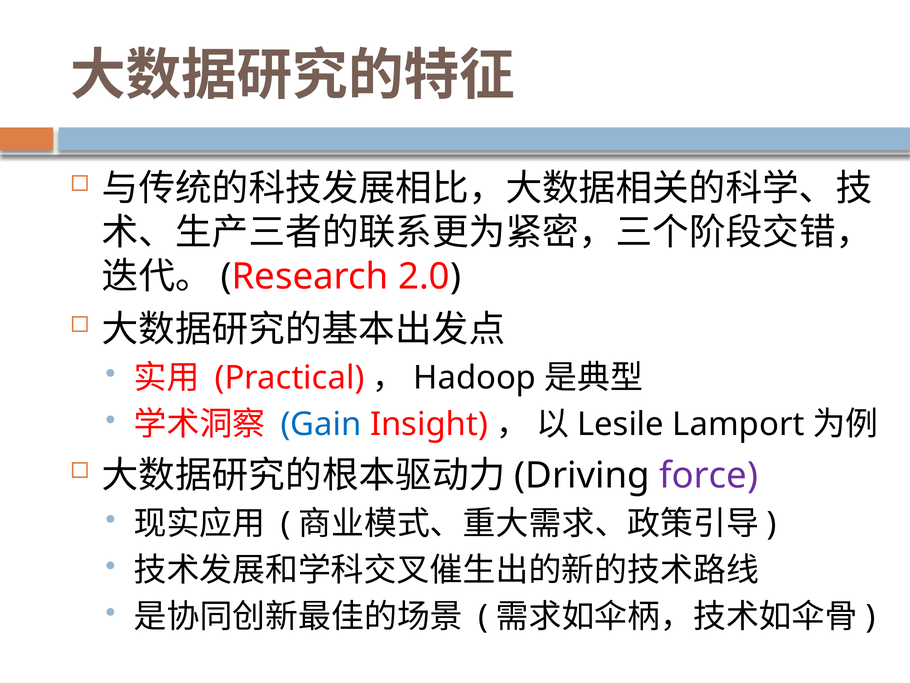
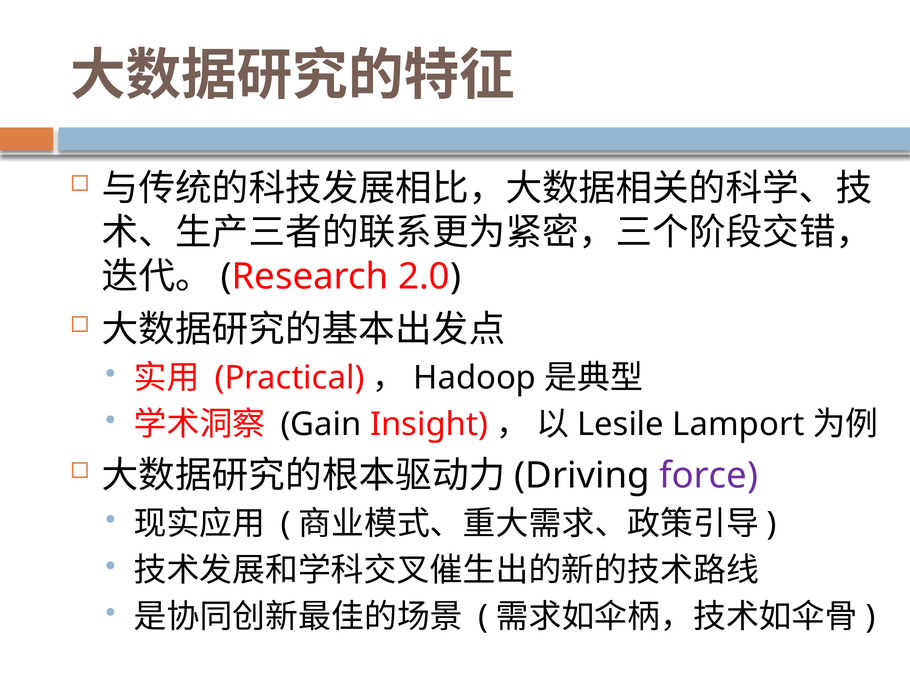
Gain colour: blue -> black (321, 424)
